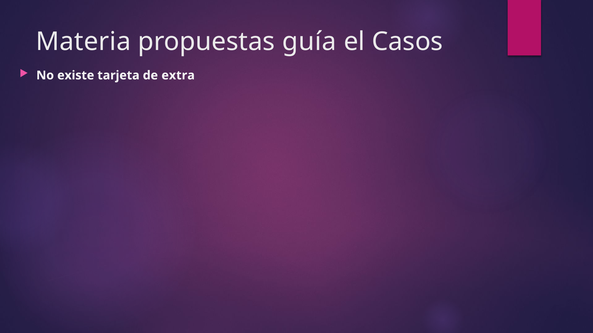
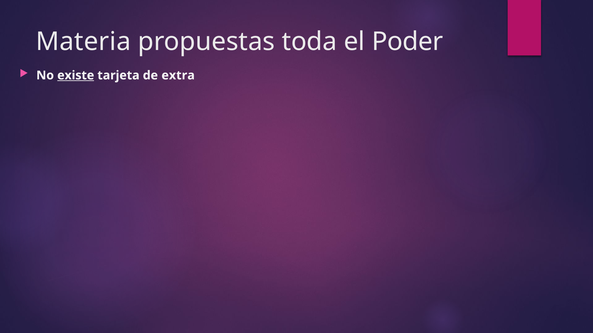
guía: guía -> toda (309, 42)
Casos: Casos -> Poder (408, 42)
existe underline: none -> present (76, 75)
